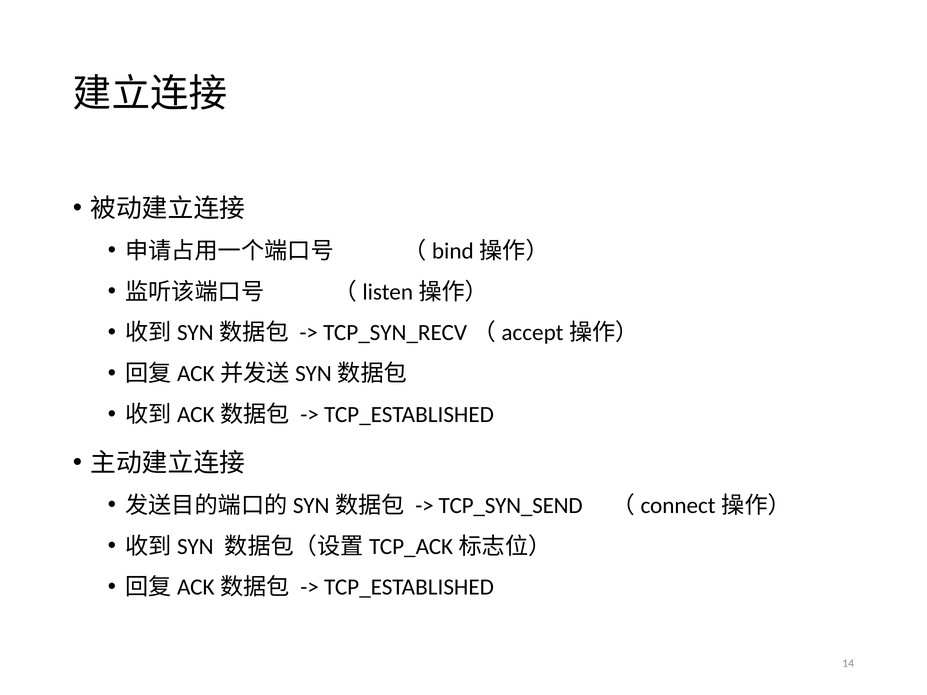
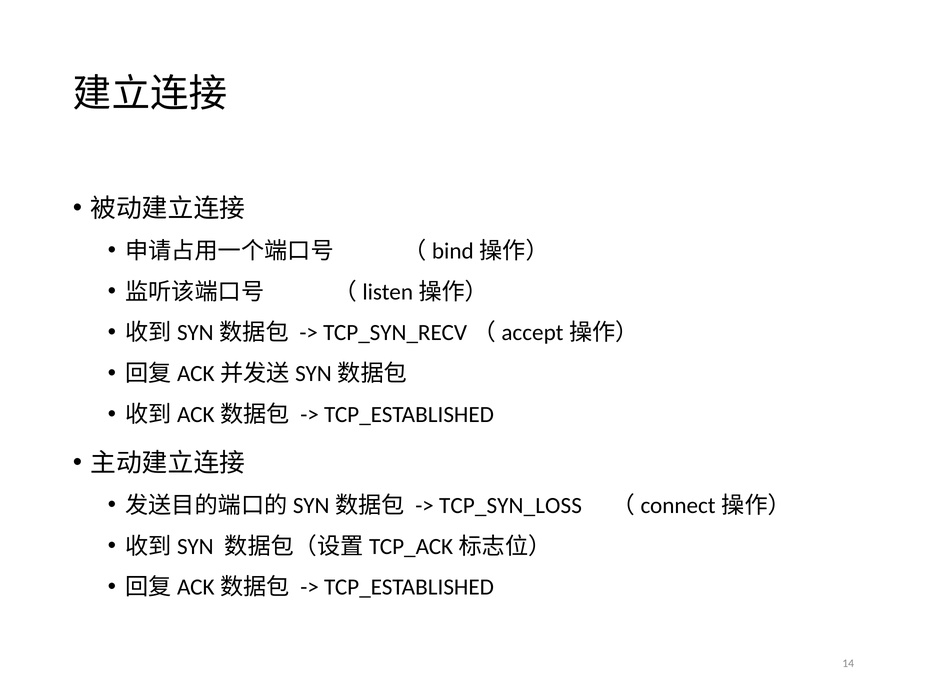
TCP_SYN_SEND: TCP_SYN_SEND -> TCP_SYN_LOSS (510, 506)
